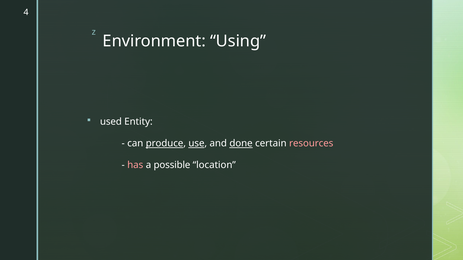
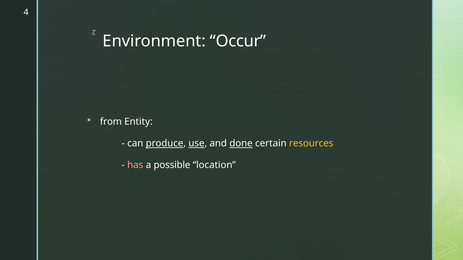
Using: Using -> Occur (238, 41)
used: used -> from (111, 122)
resources colour: pink -> yellow (311, 144)
